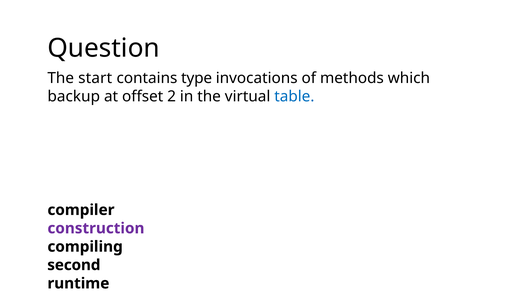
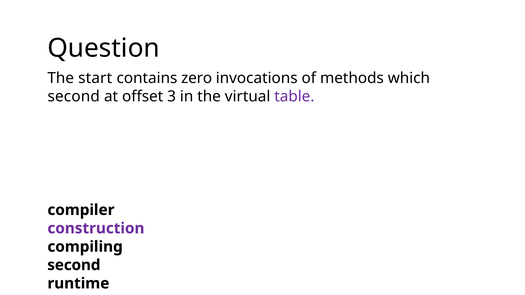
type: type -> zero (197, 78)
backup: backup -> second (74, 96)
2: 2 -> 3 (172, 96)
table colour: blue -> purple (294, 96)
